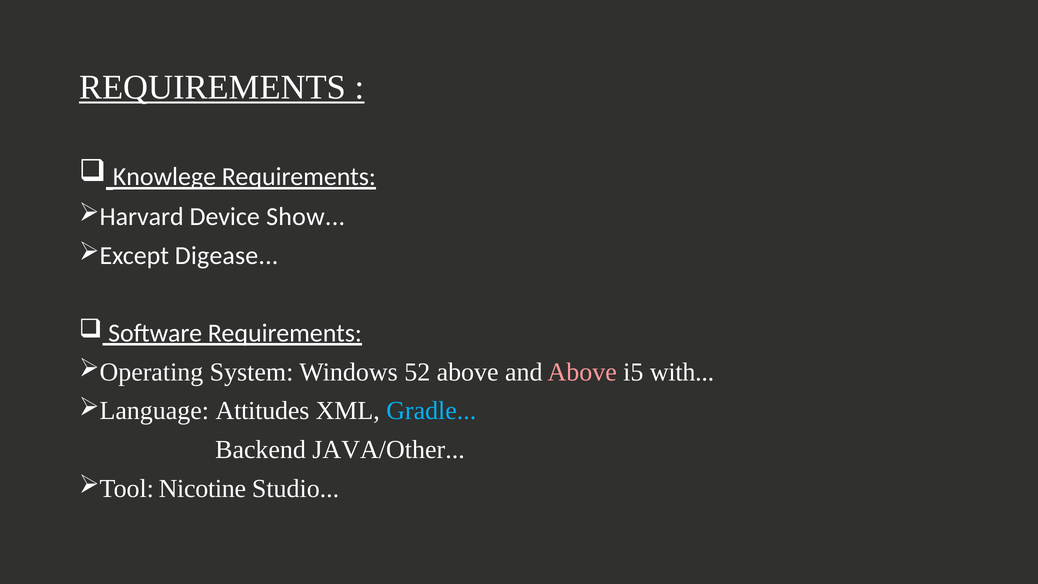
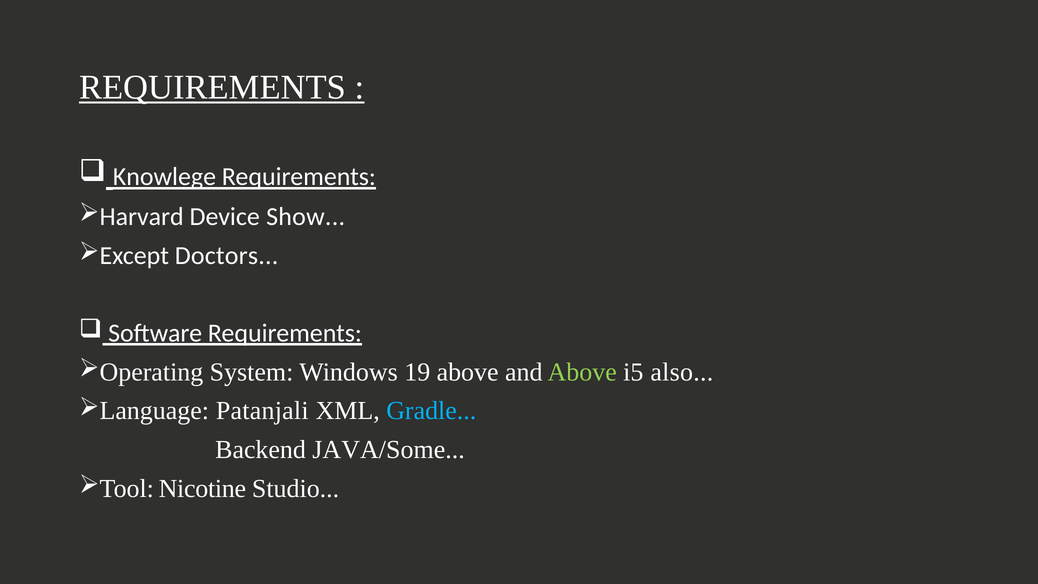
Digease: Digease -> Doctors (227, 255)
52: 52 -> 19 (417, 372)
Above colour: pink -> light green (582, 372)
with: with -> also (682, 372)
Attitudes: Attitudes -> Patanjali (262, 411)
JAVA/Other: JAVA/Other -> JAVA/Some (389, 450)
